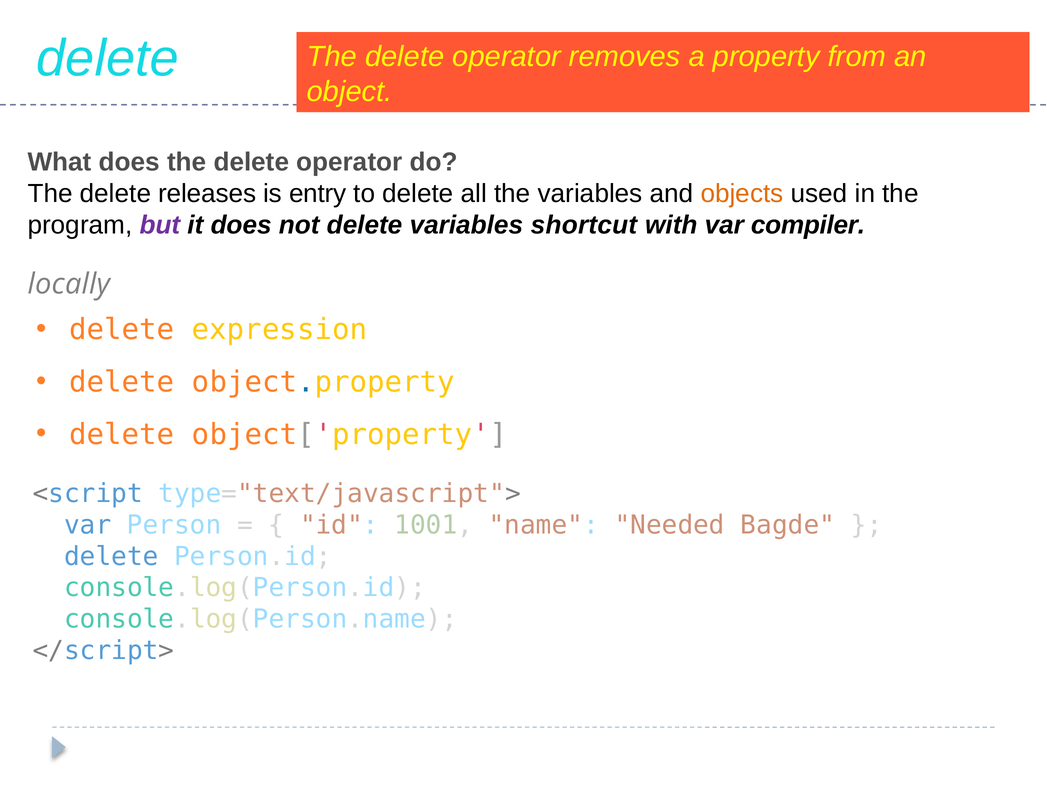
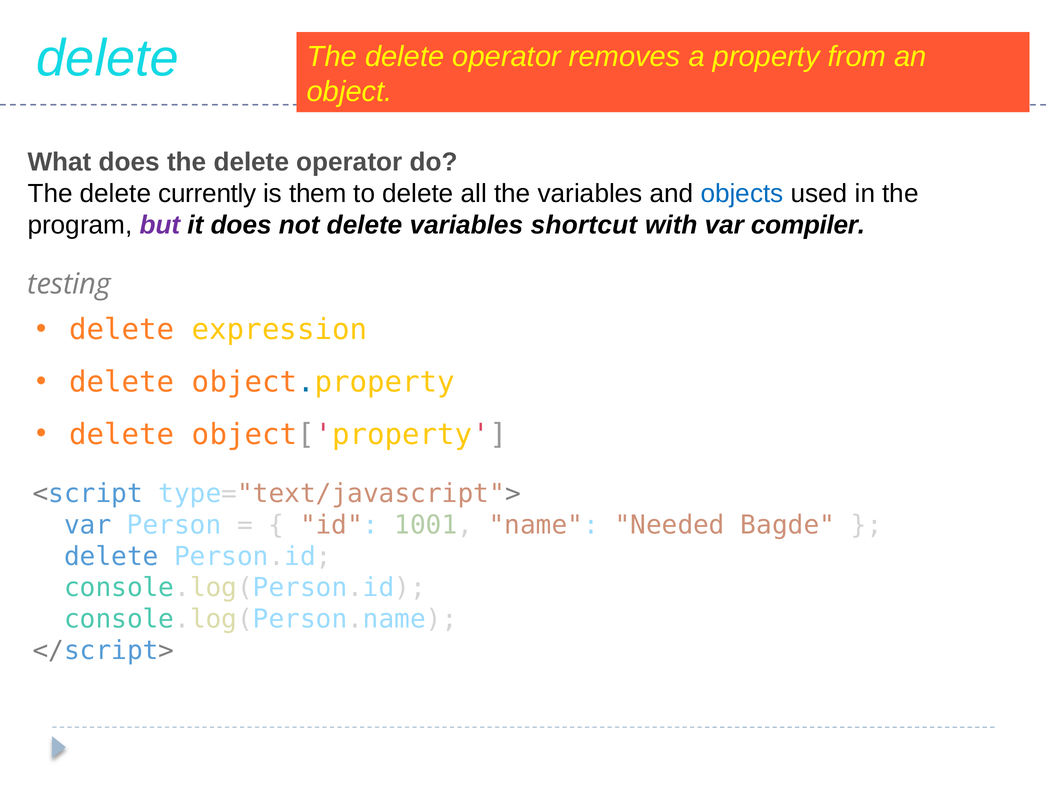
releases: releases -> currently (207, 194)
entry: entry -> them (318, 194)
objects colour: orange -> blue (742, 194)
locally: locally -> testing (69, 284)
